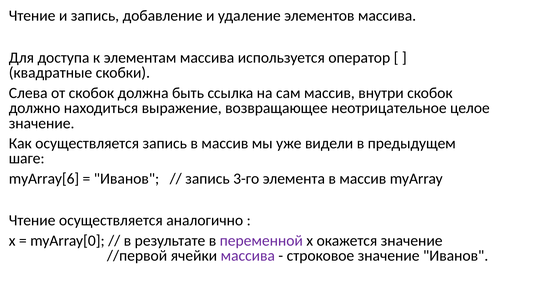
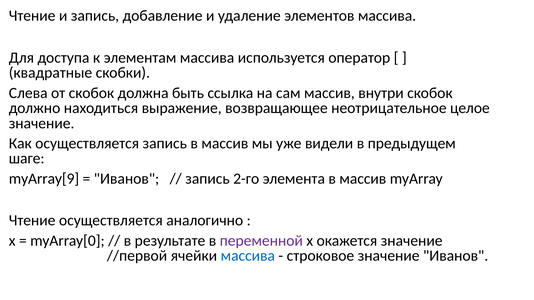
myArray[6: myArray[6 -> myArray[9 (44, 179)
3-го: 3-го -> 2-го (246, 179)
массива colour: purple -> blue (248, 256)
